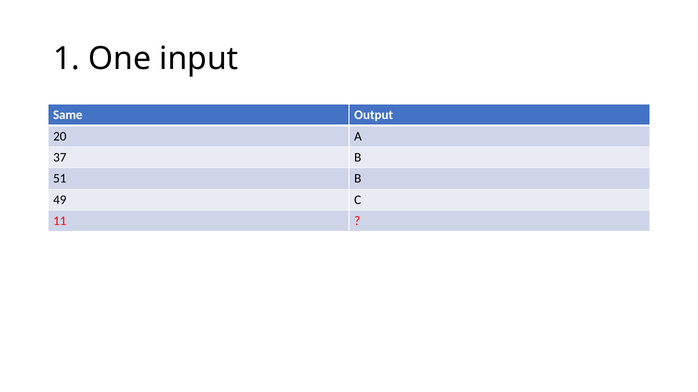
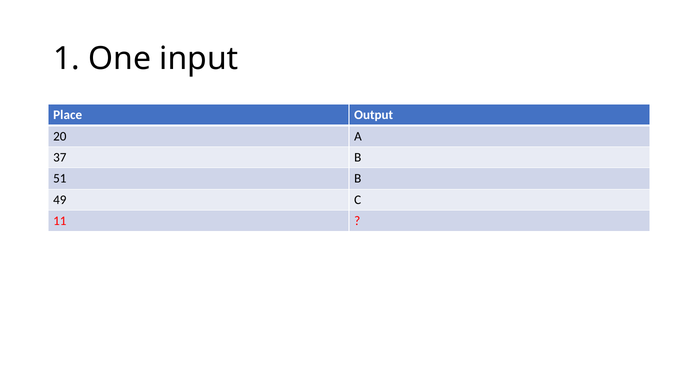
Same: Same -> Place (68, 115)
